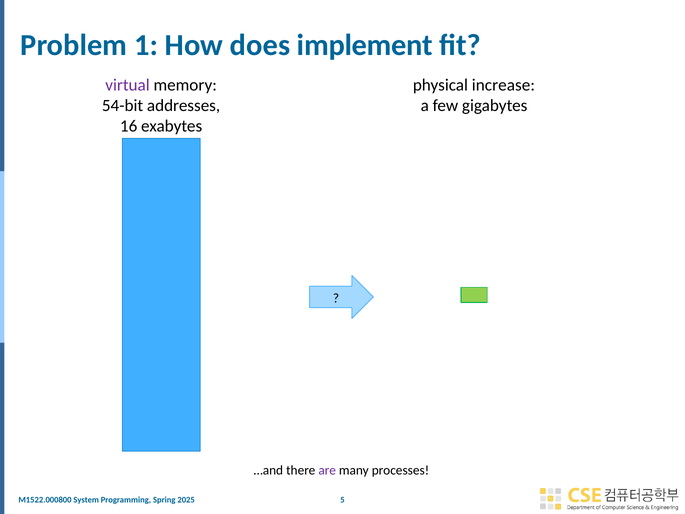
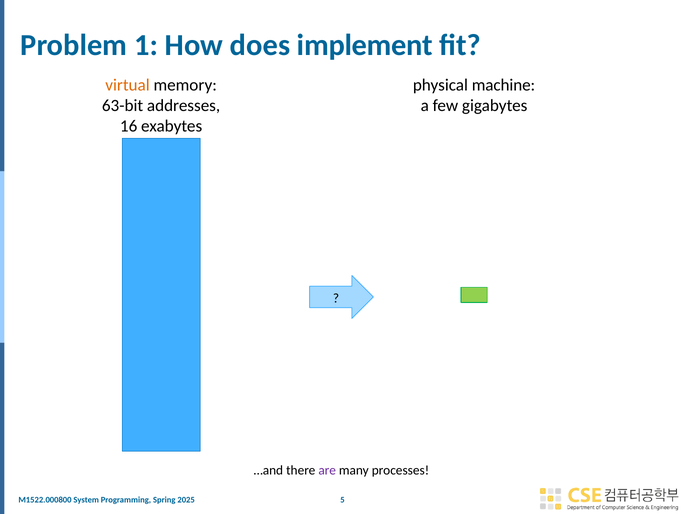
virtual colour: purple -> orange (128, 85)
increase: increase -> machine (503, 85)
54-bit: 54-bit -> 63-bit (123, 106)
